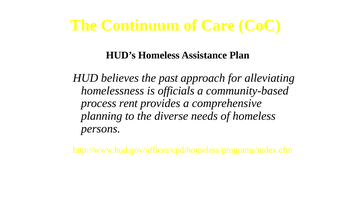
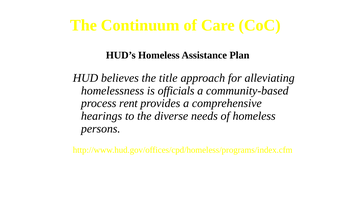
past: past -> title (168, 78)
planning: planning -> hearings (102, 116)
